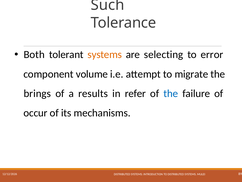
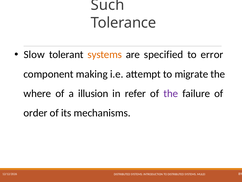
Both: Both -> Slow (34, 54)
selecting: selecting -> specified (164, 54)
volume: volume -> making (92, 74)
brings: brings -> where (37, 93)
results: results -> illusion (93, 93)
the colour: blue -> purple (171, 93)
occur: occur -> order (36, 113)
